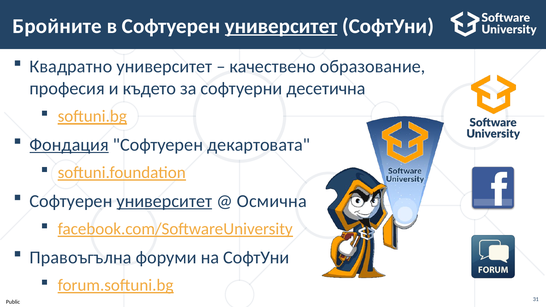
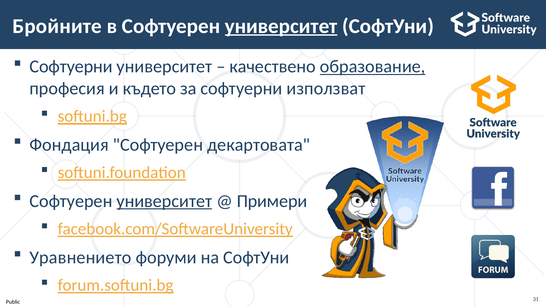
Квадратно: Квадратно -> Софтуерни (71, 67)
образование underline: none -> present (373, 67)
десетична: десетична -> използват (326, 88)
Фондация underline: present -> none (69, 145)
Осмична: Осмична -> Примери (272, 201)
Правоъгълна: Правоъгълна -> Уравнението (81, 258)
